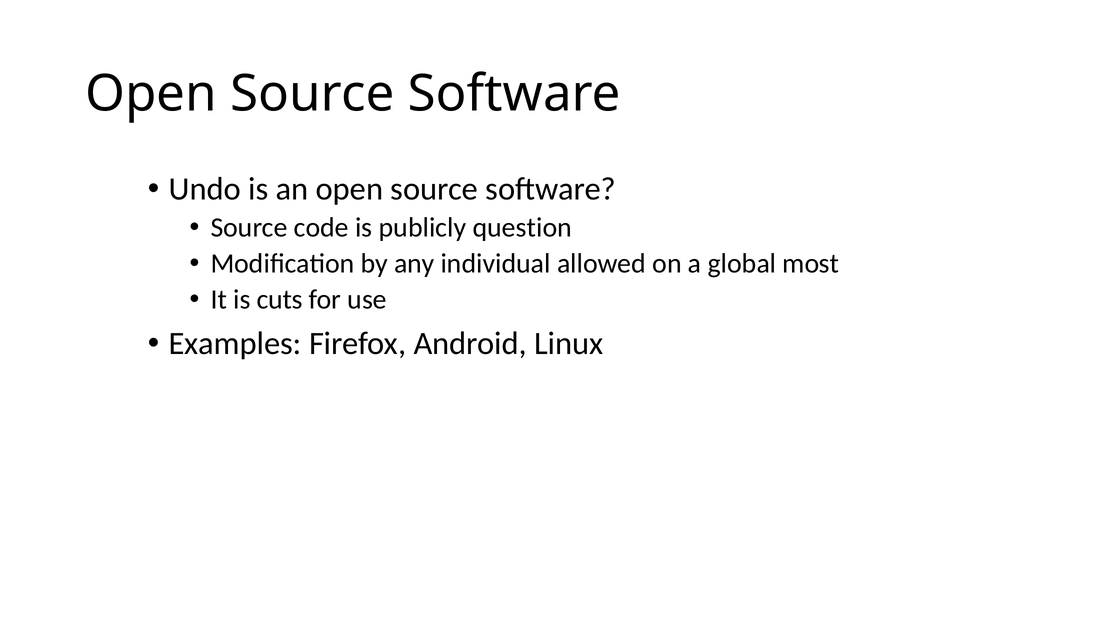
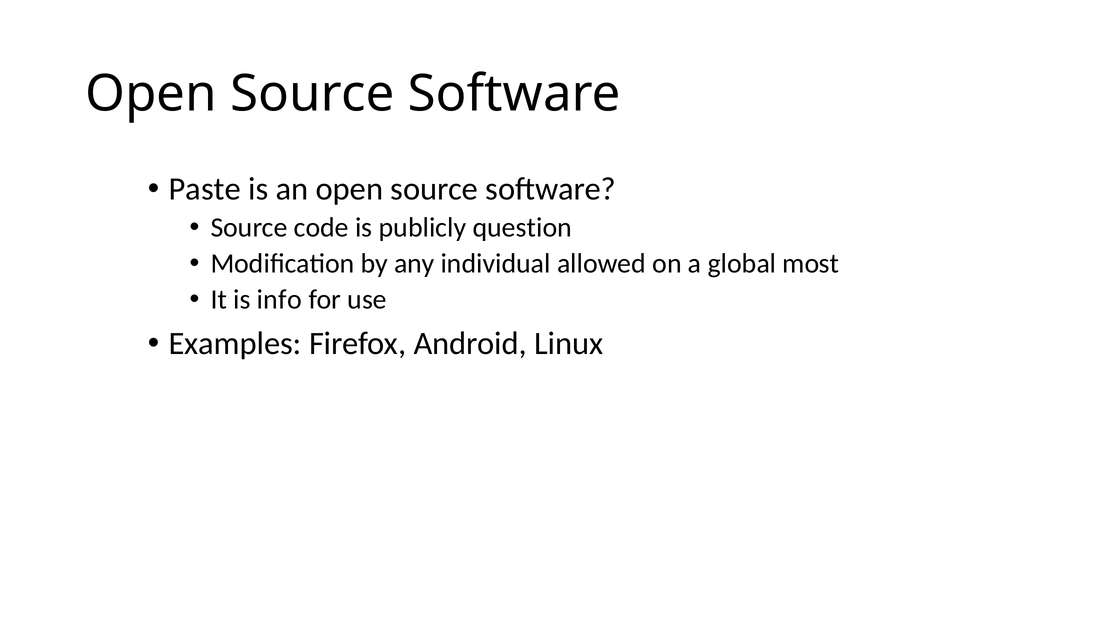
Undo: Undo -> Paste (205, 189)
cuts: cuts -> info (279, 299)
